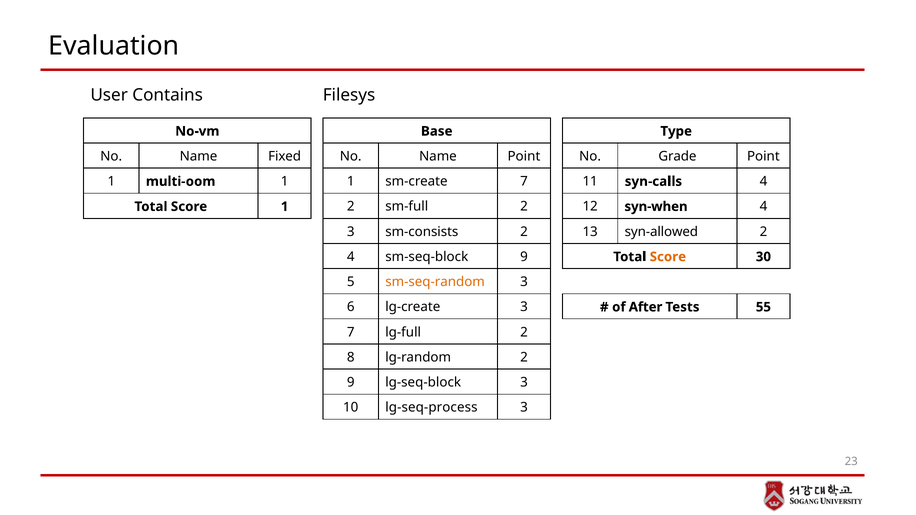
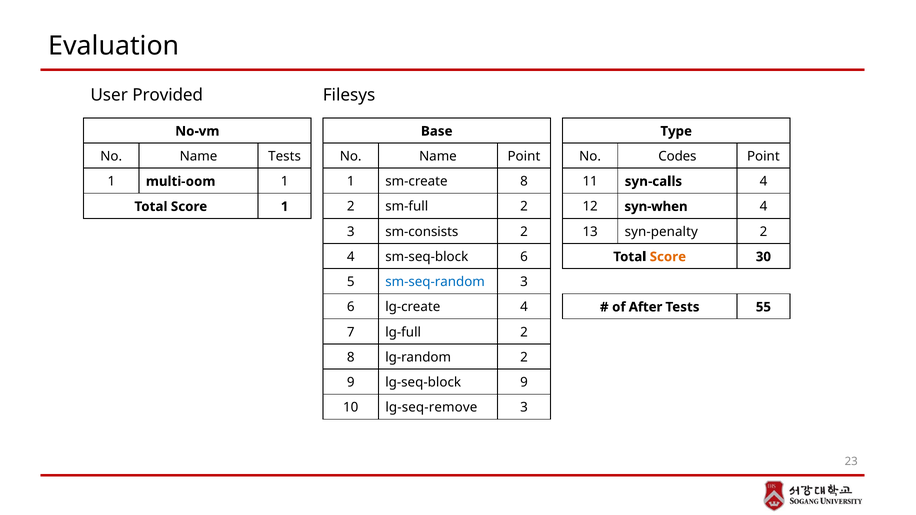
Contains: Contains -> Provided (168, 95)
Name Fixed: Fixed -> Tests (285, 156)
Grade: Grade -> Codes (677, 156)
sm-create 7: 7 -> 8 (524, 182)
syn-allowed: syn-allowed -> syn-penalty (661, 232)
sm-seq-block 9: 9 -> 6 (524, 257)
sm-seq-random colour: orange -> blue (435, 282)
lg-create 3: 3 -> 4 (524, 307)
lg-seq-block 3: 3 -> 9 (524, 383)
lg-seq-process: lg-seq-process -> lg-seq-remove (431, 408)
